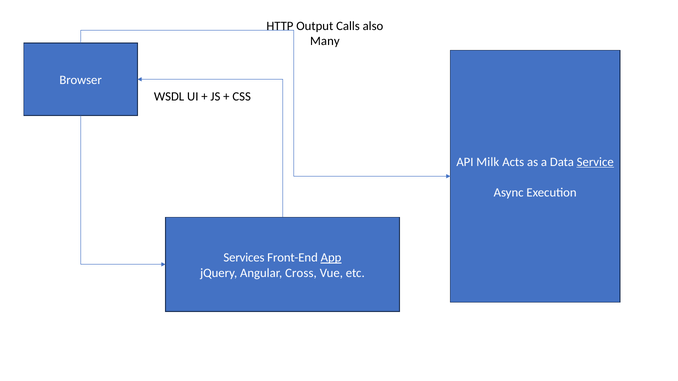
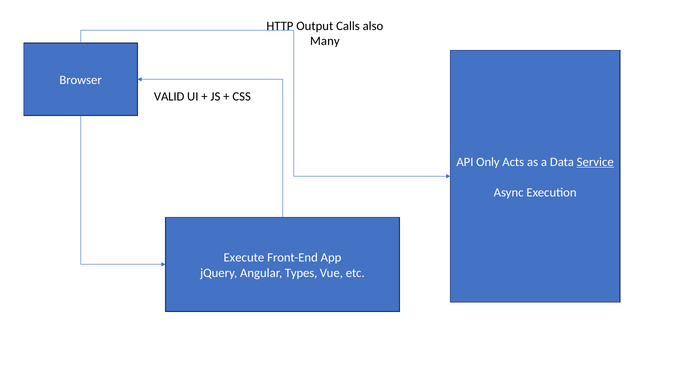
WSDL: WSDL -> VALID (169, 97)
Milk: Milk -> Only (488, 162)
Services: Services -> Execute (244, 258)
App underline: present -> none (331, 258)
Cross: Cross -> Types (301, 273)
